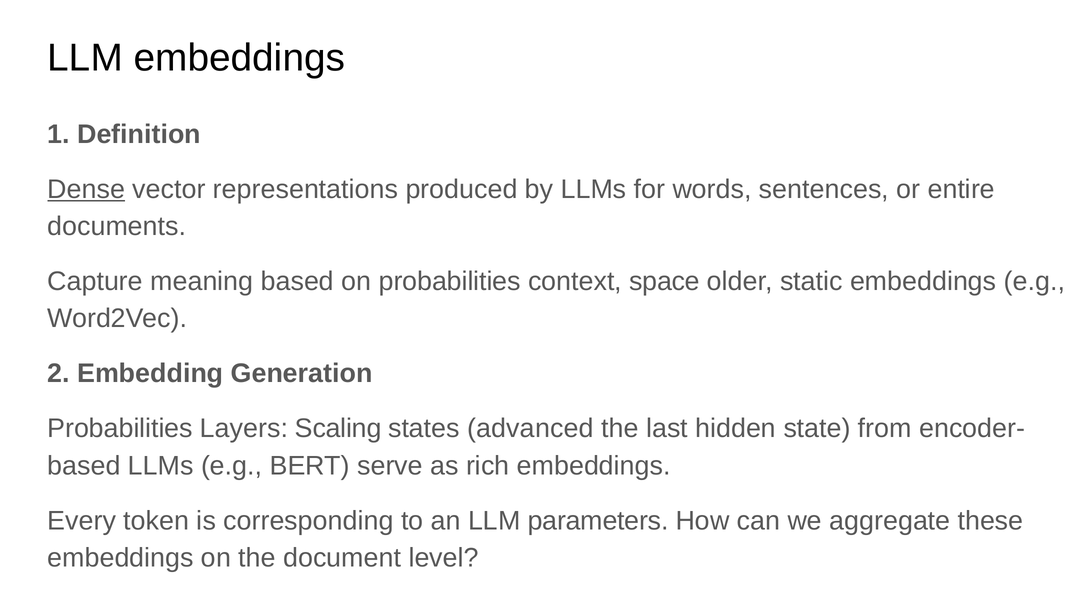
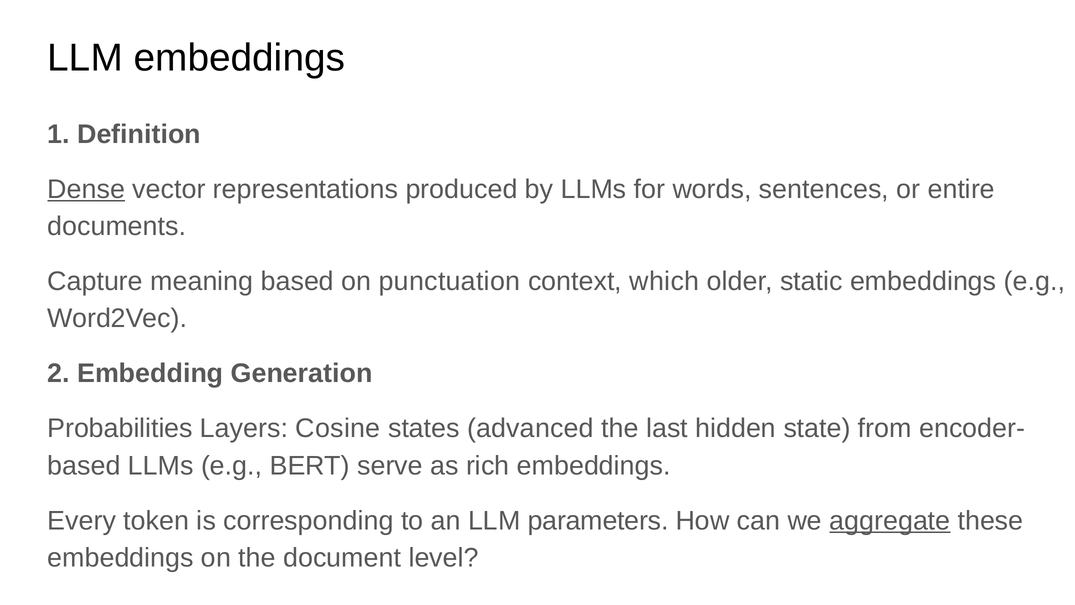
on probabilities: probabilities -> punctuation (450, 281)
space: space -> which (664, 281)
Scaling: Scaling -> Cosine (338, 428)
aggregate underline: none -> present (890, 520)
